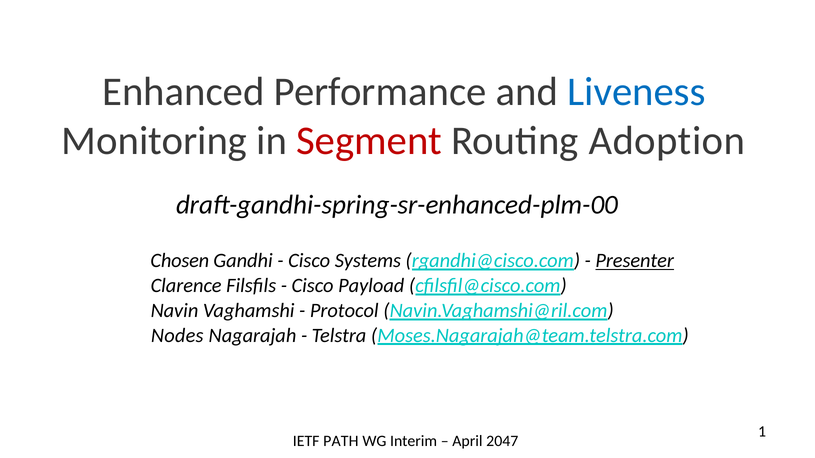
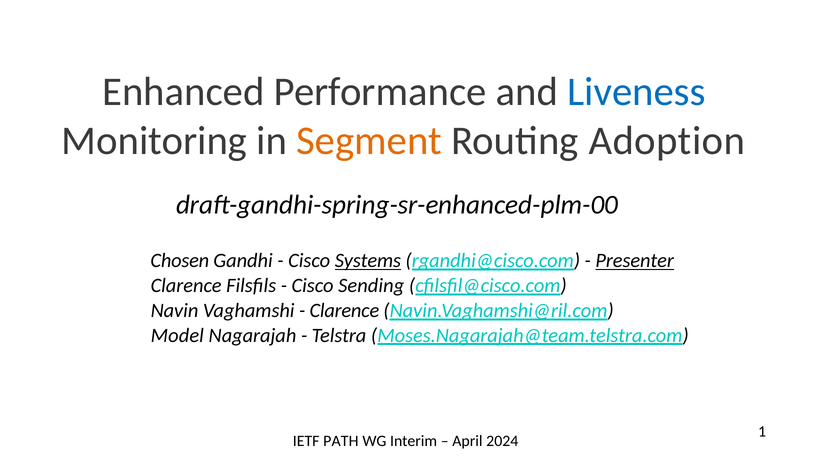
Segment colour: red -> orange (369, 141)
Systems underline: none -> present (368, 261)
Payload: Payload -> Sending (371, 286)
Protocol: Protocol -> Clarence (344, 311)
Nodes: Nodes -> Model (177, 336)
2047: 2047 -> 2024 (502, 441)
